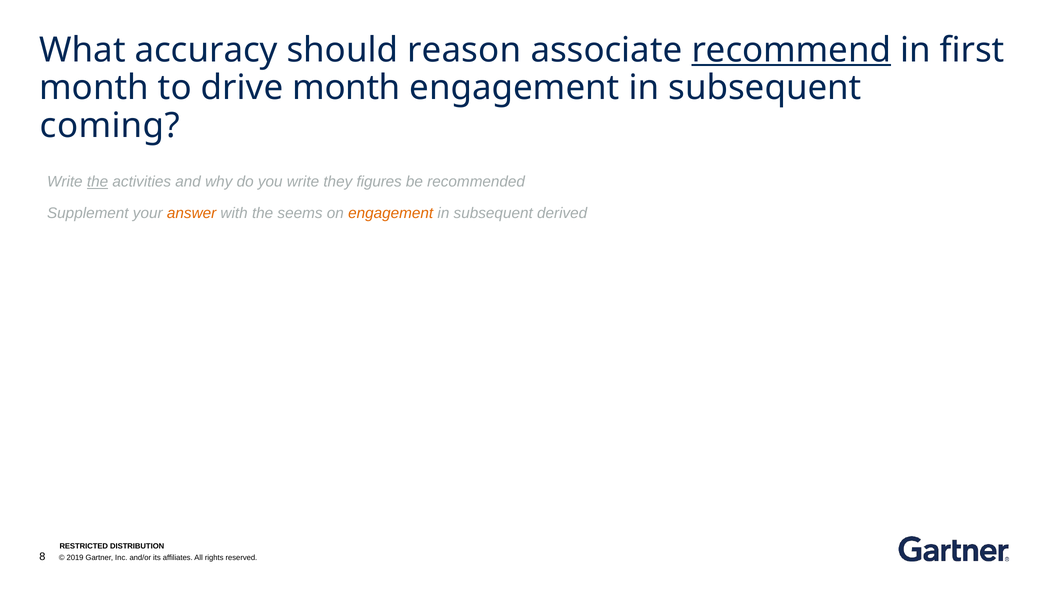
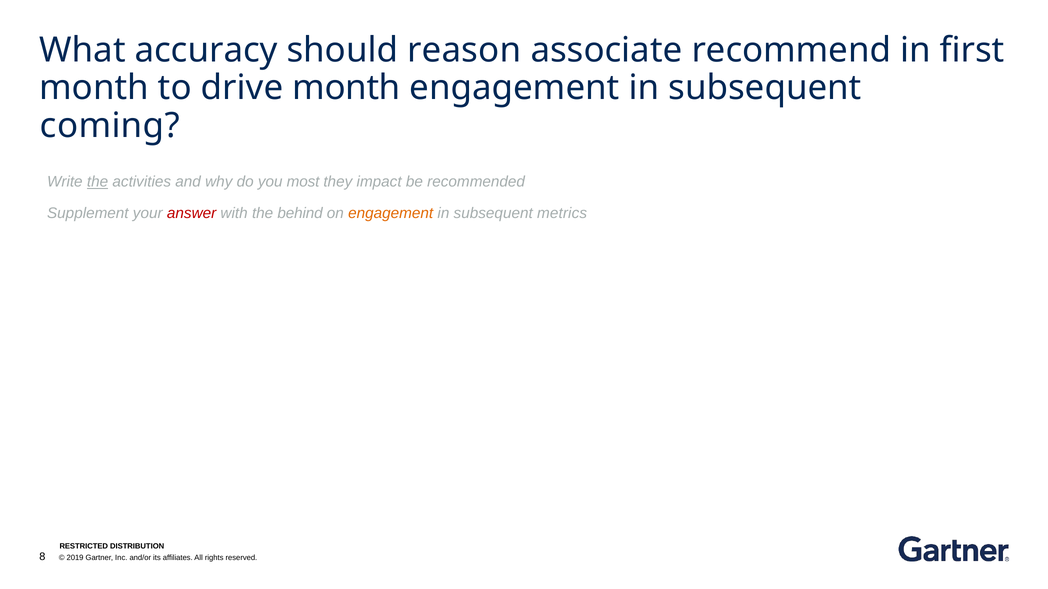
recommend underline: present -> none (791, 50)
you write: write -> most (303, 182)
figures: figures -> impact (379, 182)
answer colour: orange -> red (192, 213)
seems: seems -> behind (300, 213)
derived: derived -> metrics (562, 213)
